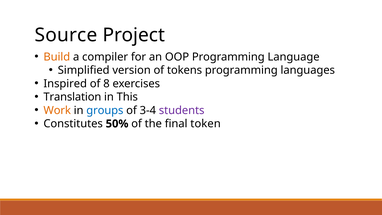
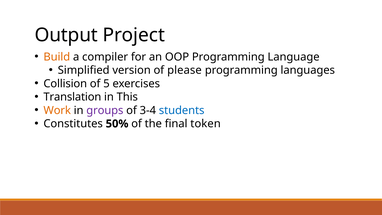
Source: Source -> Output (66, 35)
tokens: tokens -> please (184, 70)
Inspired: Inspired -> Collision (65, 84)
8: 8 -> 5 (106, 84)
groups colour: blue -> purple (105, 110)
students colour: purple -> blue (182, 110)
